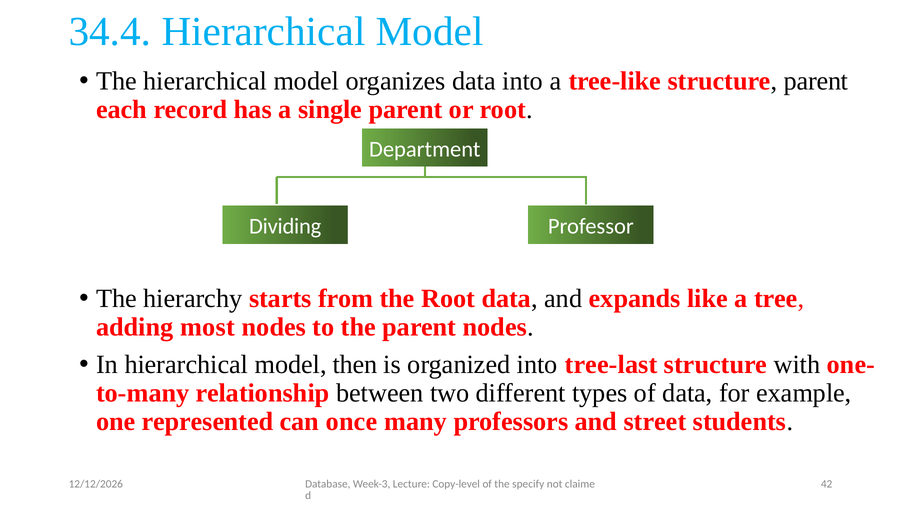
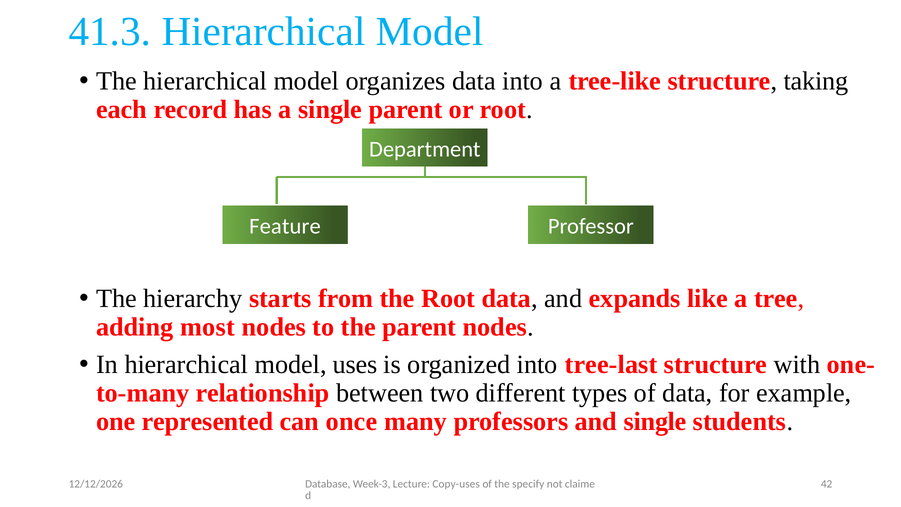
34.4: 34.4 -> 41.3 (110, 31)
structure parent: parent -> taking (816, 81)
Dividing: Dividing -> Feature (285, 226)
then: then -> uses (355, 365)
and street: street -> single (655, 421)
Copy-level: Copy-level -> Copy-uses (456, 484)
